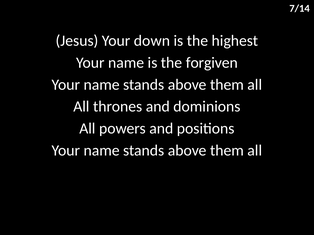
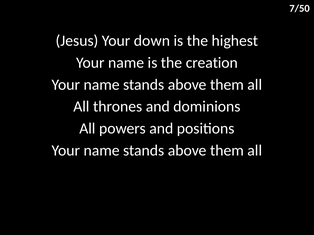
7/14: 7/14 -> 7/50 (300, 9)
forgiven: forgiven -> creation (212, 63)
